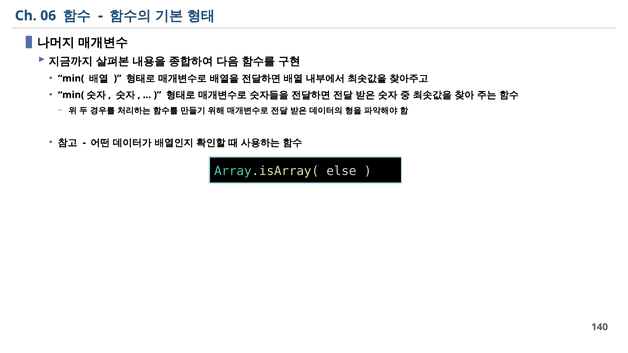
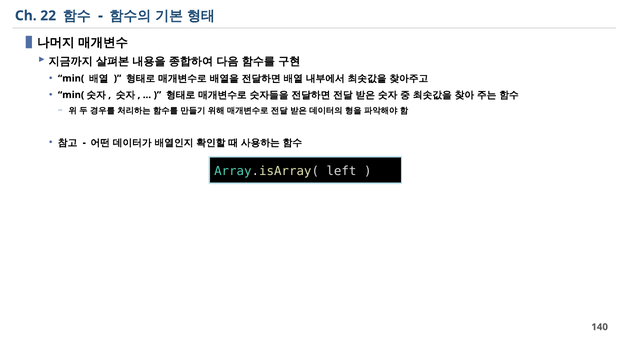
06: 06 -> 22 (48, 16)
else: else -> left (341, 171)
